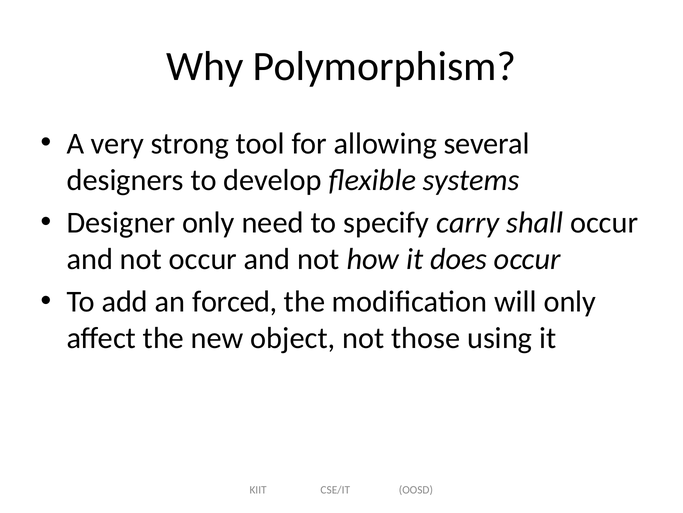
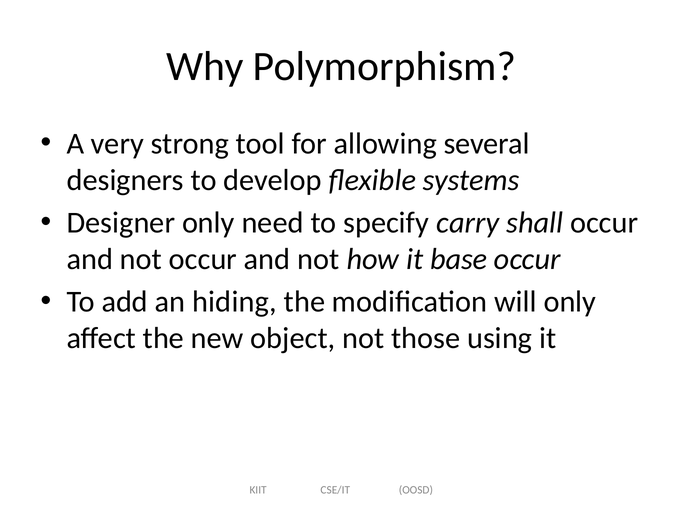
does: does -> base (459, 259)
forced: forced -> hiding (235, 301)
